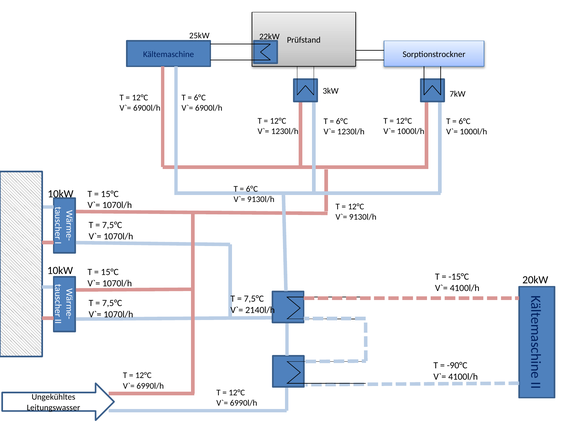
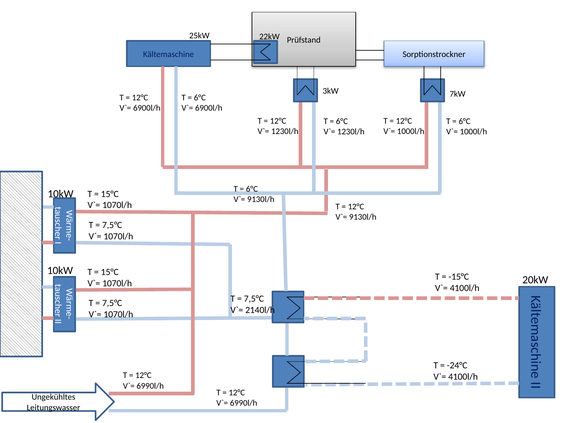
-90°C: -90°C -> -24°C (457, 365)
